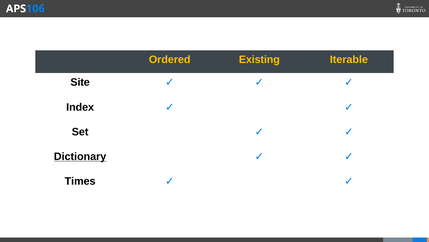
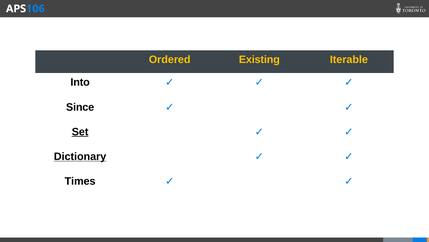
Site: Site -> Into (80, 82)
Index: Index -> Since (80, 107)
Set underline: none -> present (80, 131)
